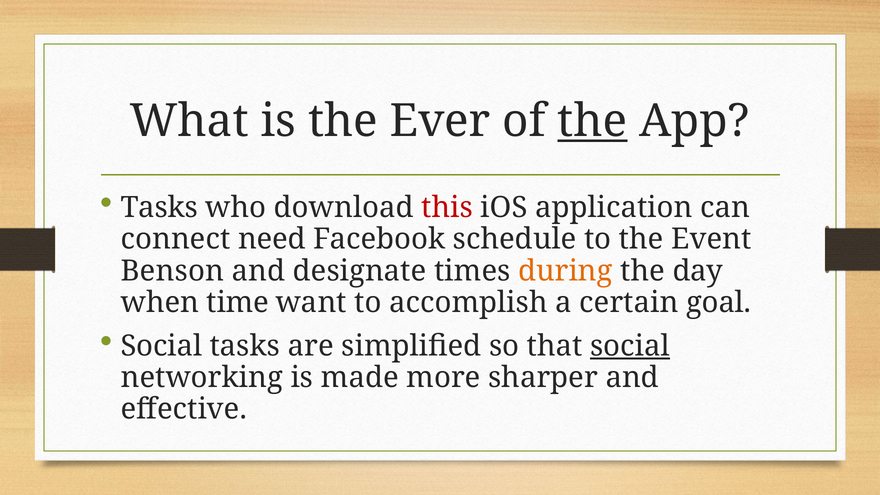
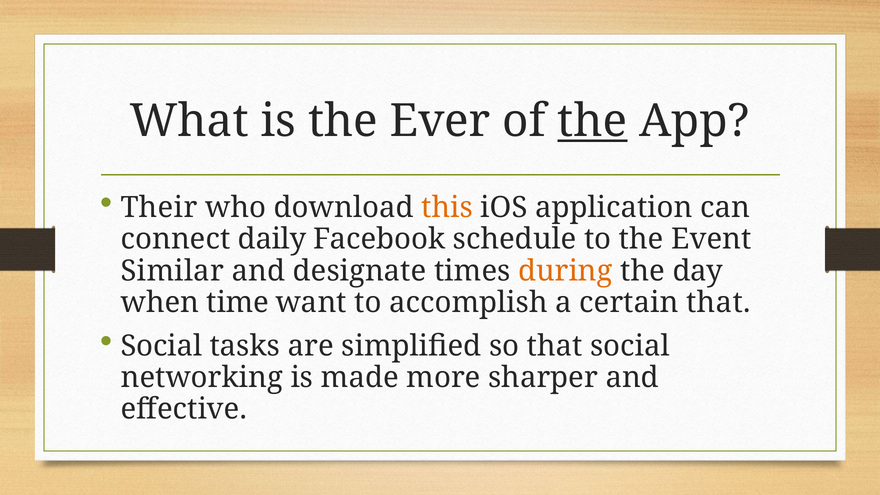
Tasks: Tasks -> Their (159, 208)
this colour: red -> orange (447, 208)
need: need -> daily (272, 239)
Benson: Benson -> Similar (172, 271)
certain goal: goal -> that (718, 303)
social underline: present -> none (630, 346)
